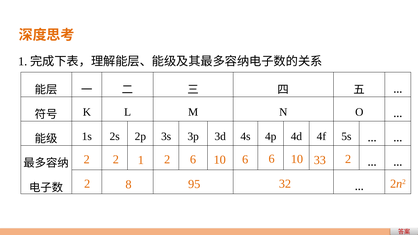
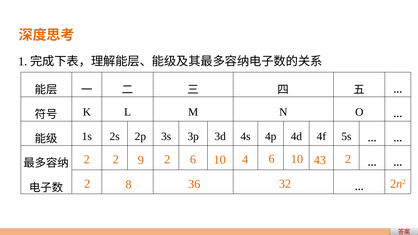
2 1: 1 -> 9 (141, 160)
10 6: 6 -> 4 (245, 160)
33: 33 -> 43 (320, 160)
95: 95 -> 36 (194, 184)
